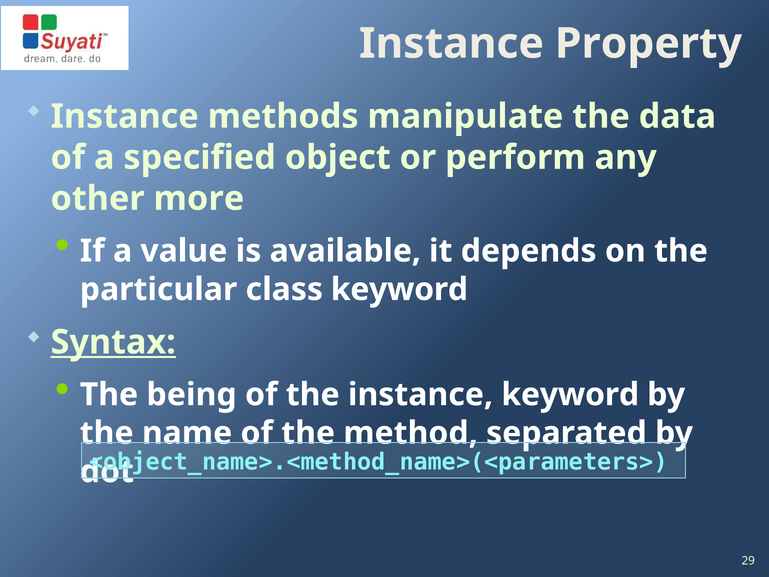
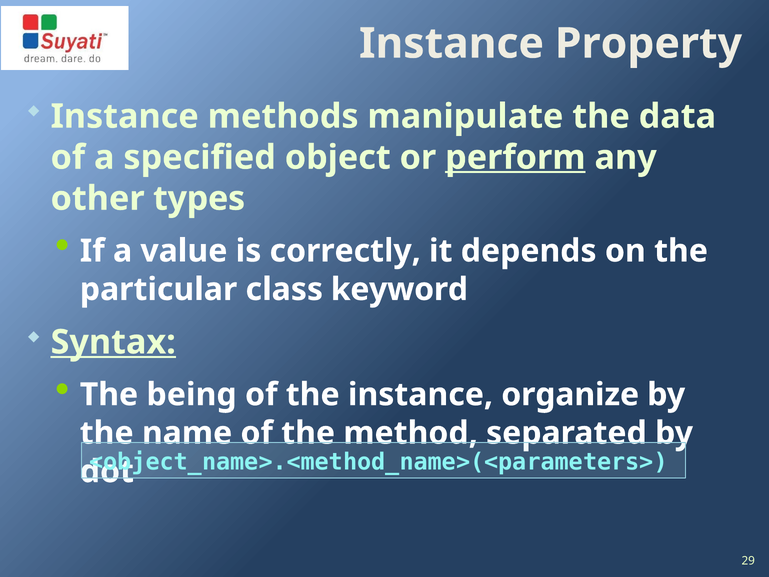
perform underline: none -> present (515, 157)
more: more -> types (199, 198)
available: available -> correctly (345, 251)
instance keyword: keyword -> organize (570, 394)
